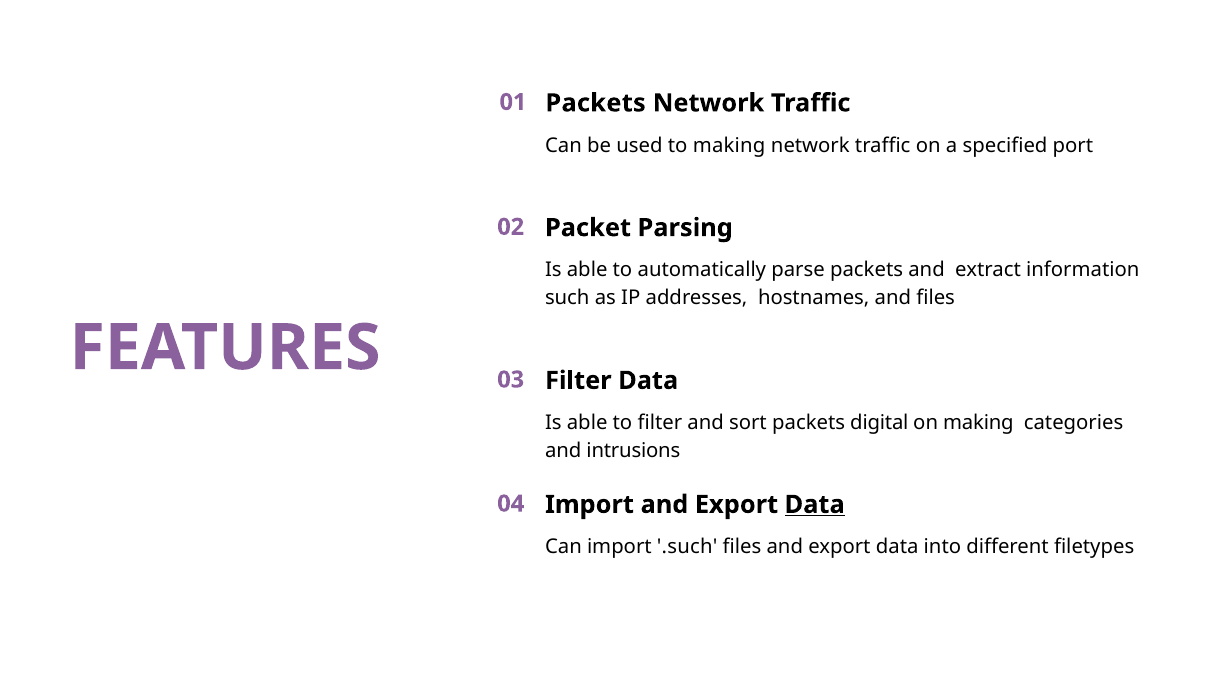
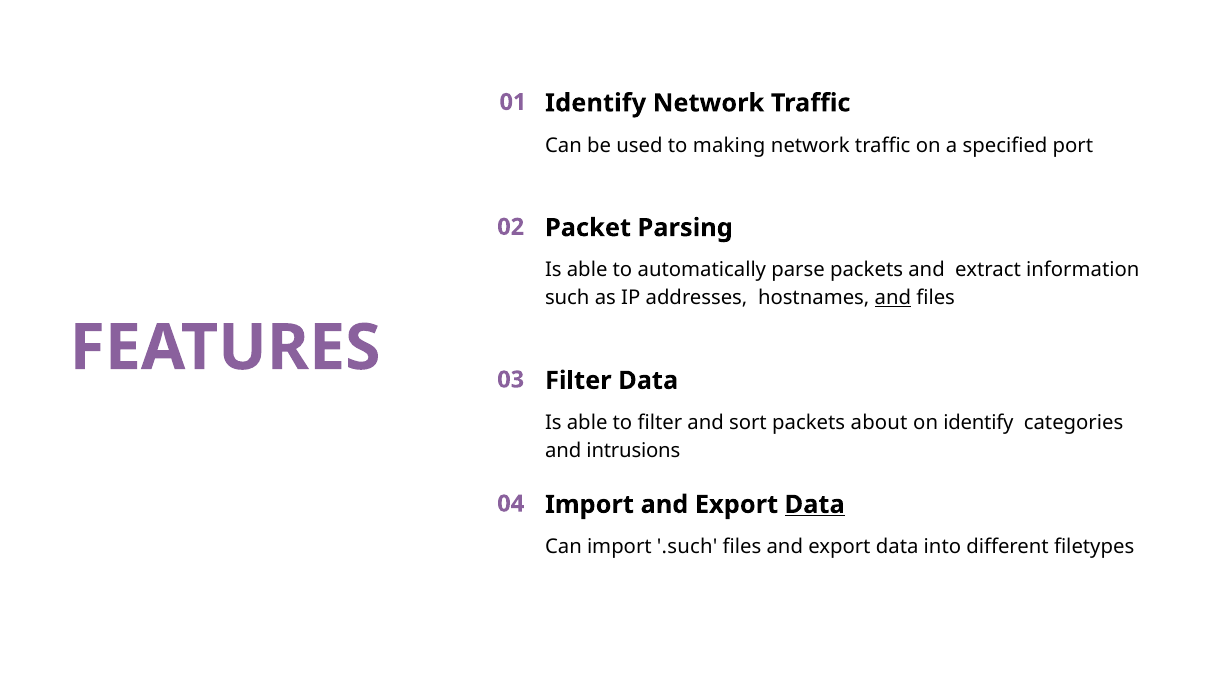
Packets: Packets -> Identify (596, 103)
and underline: none -> present (893, 298)
digital: digital -> about (879, 423)
on making: making -> identify (978, 423)
